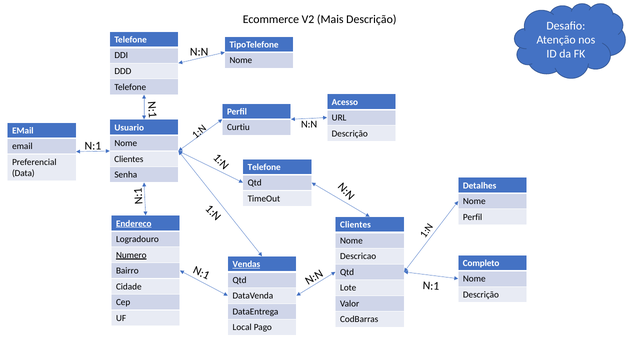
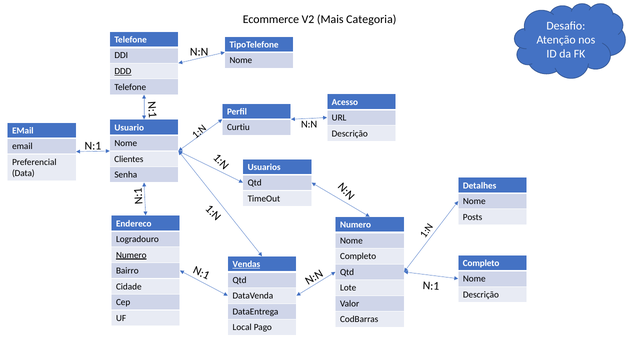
Mais Descrição: Descrição -> Categoria (371, 19)
DDD underline: none -> present (123, 71)
Telefone: Telefone -> Usuarios (264, 167)
Perfil: Perfil -> Posts (473, 217)
Endereco underline: present -> none (134, 223)
Clientes: Clientes -> Numero (356, 225)
Descricao: Descricao -> Completo (358, 256)
